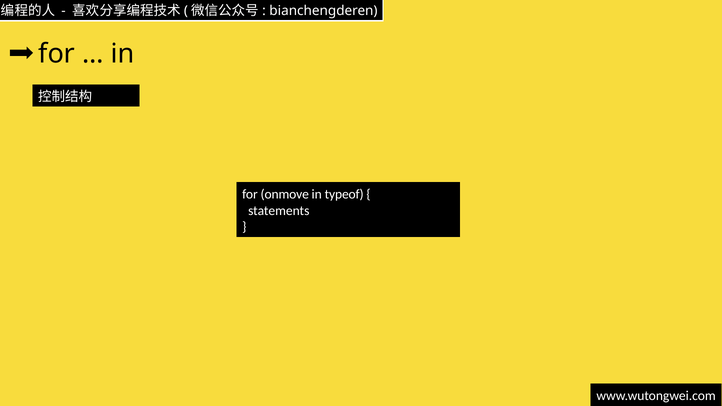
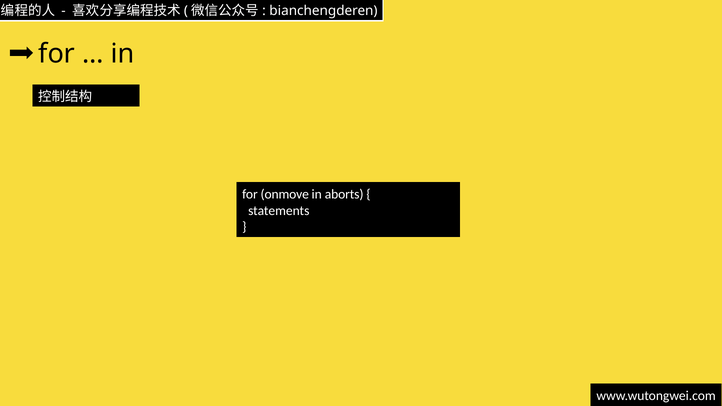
typeof: typeof -> aborts (344, 194)
